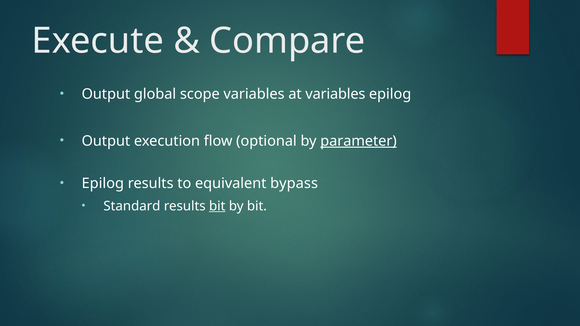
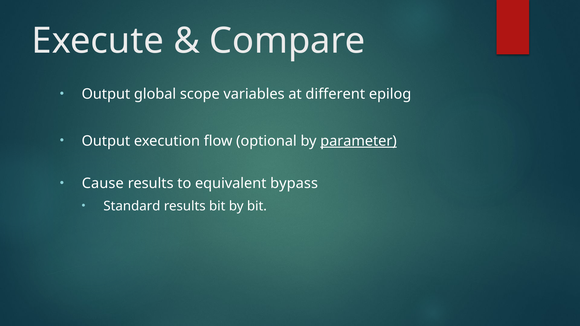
at variables: variables -> different (335, 94)
Epilog: Epilog -> Cause (103, 184)
bit underline: present -> none (217, 206)
